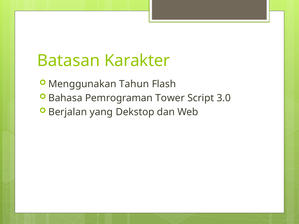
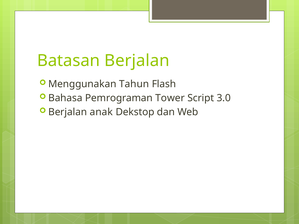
Batasan Karakter: Karakter -> Berjalan (137, 61)
yang: yang -> anak (101, 112)
